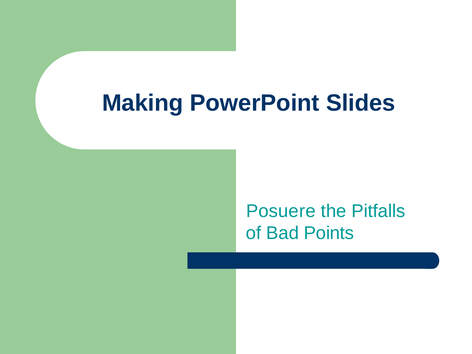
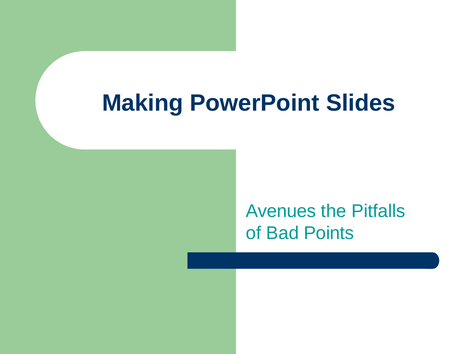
Posuere: Posuere -> Avenues (281, 211)
